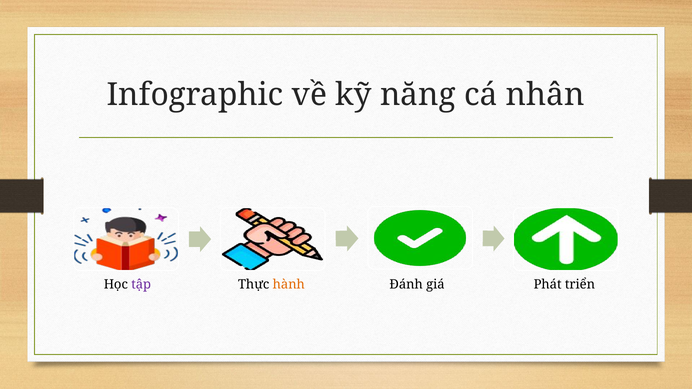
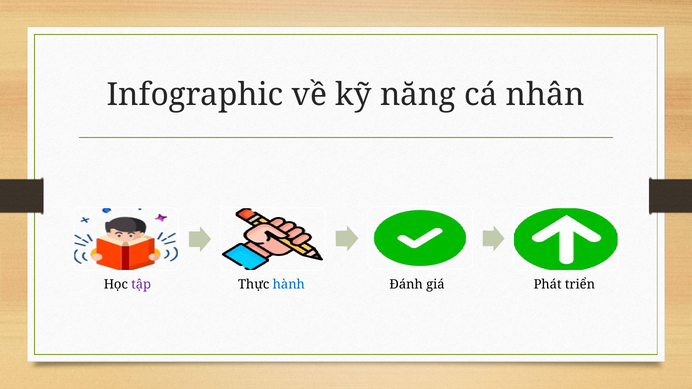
hành colour: orange -> blue (289, 285)
